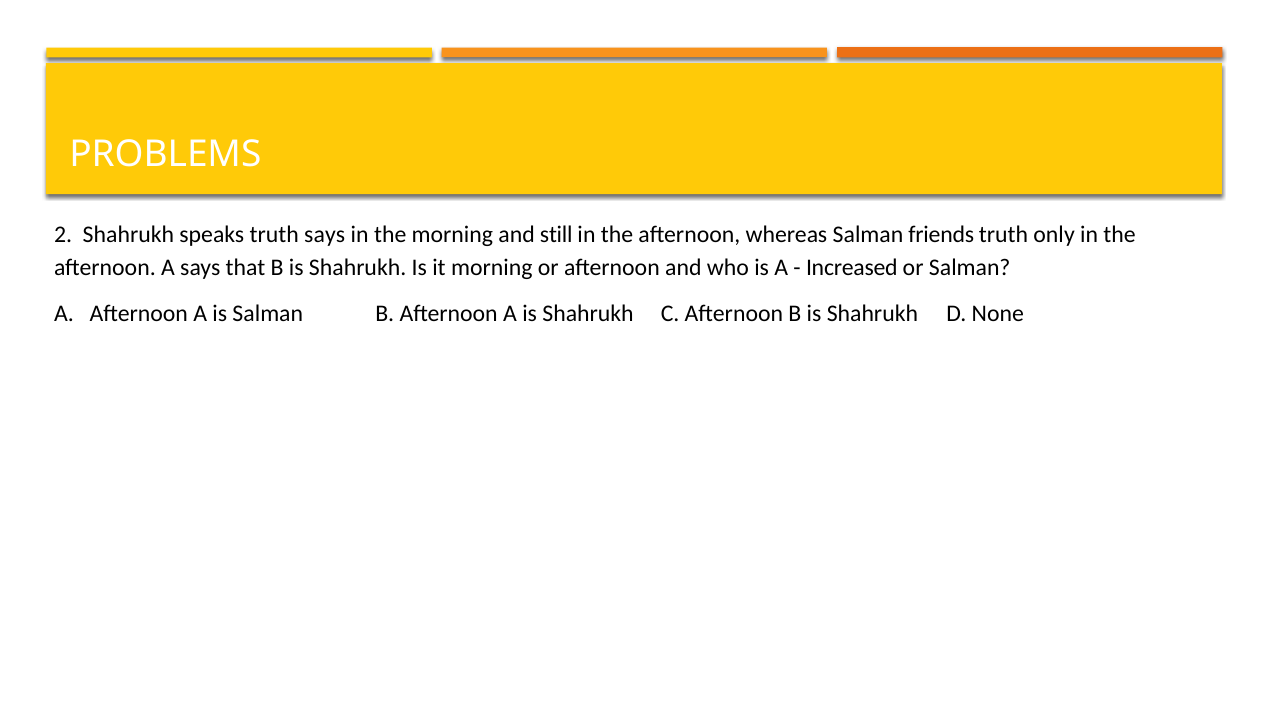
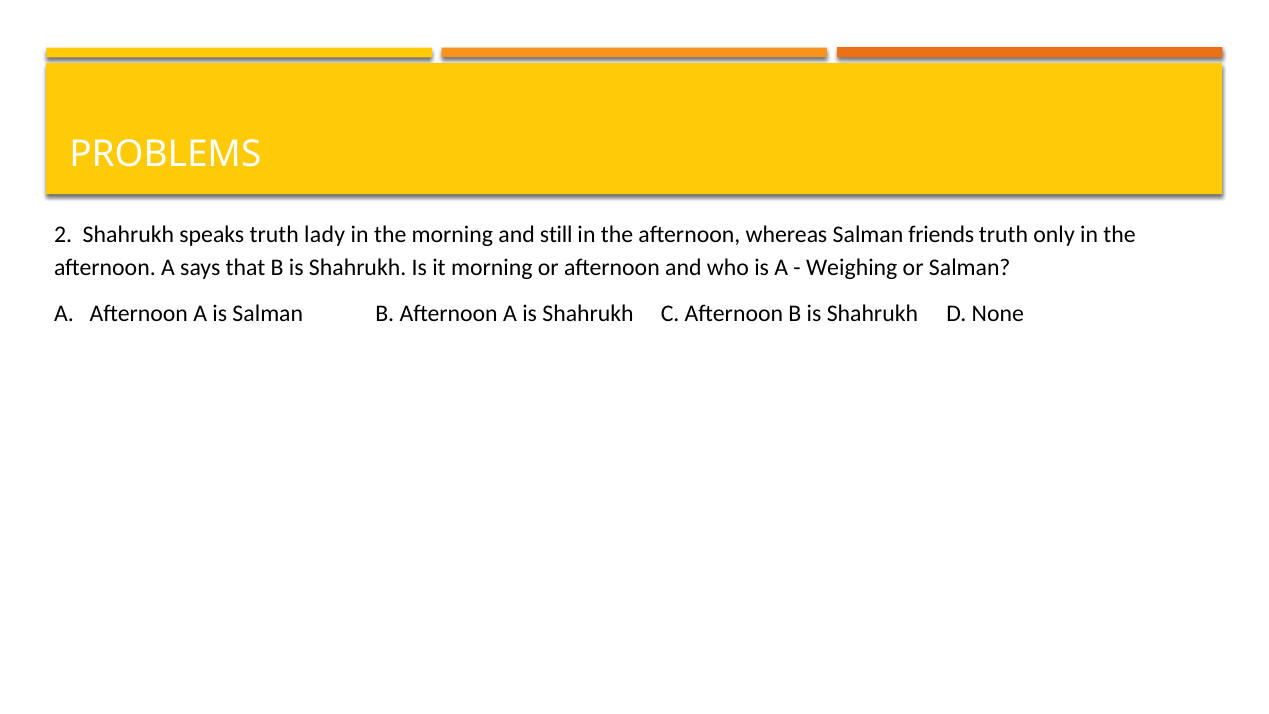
truth says: says -> lady (325, 235)
Increased: Increased -> Weighing (852, 268)
